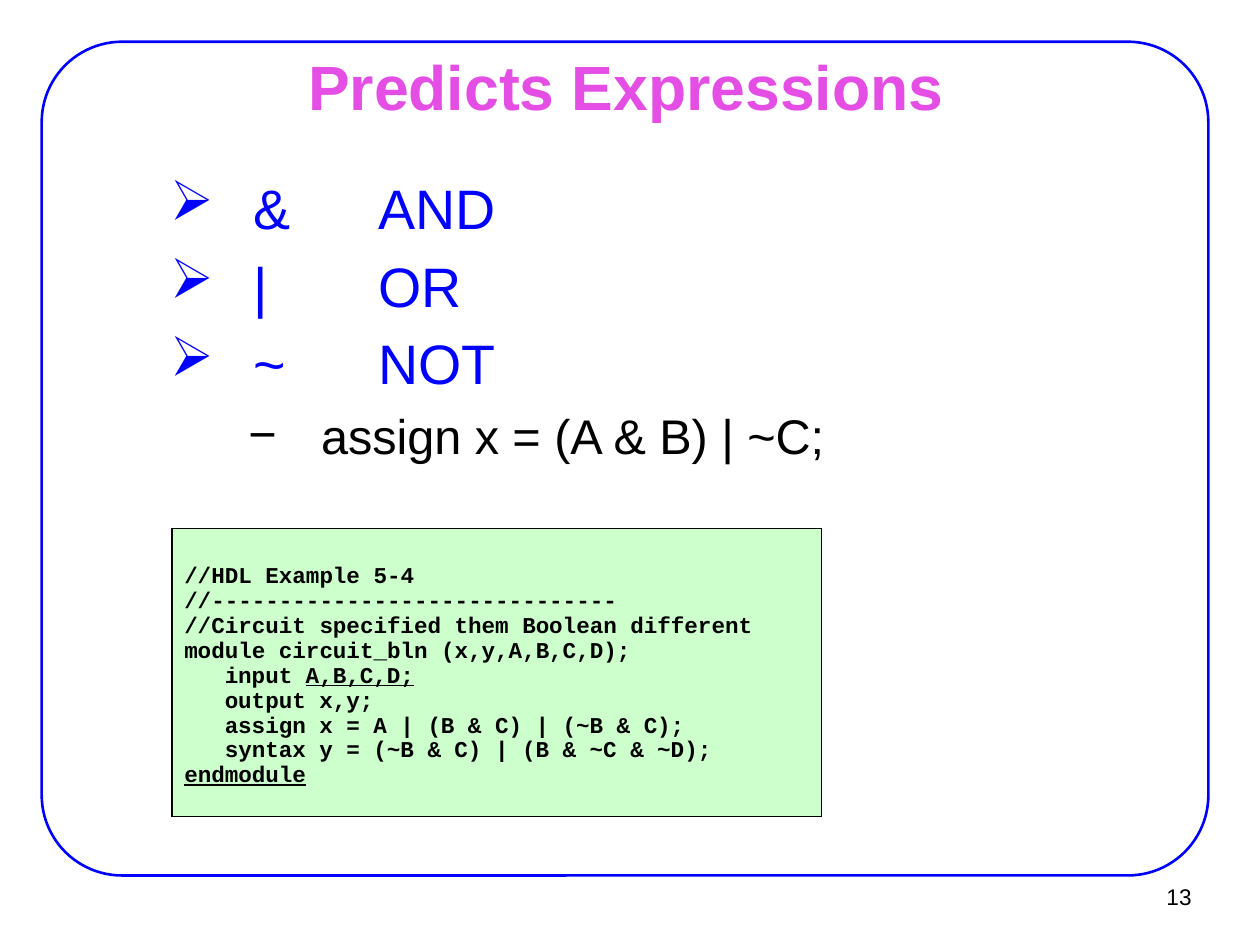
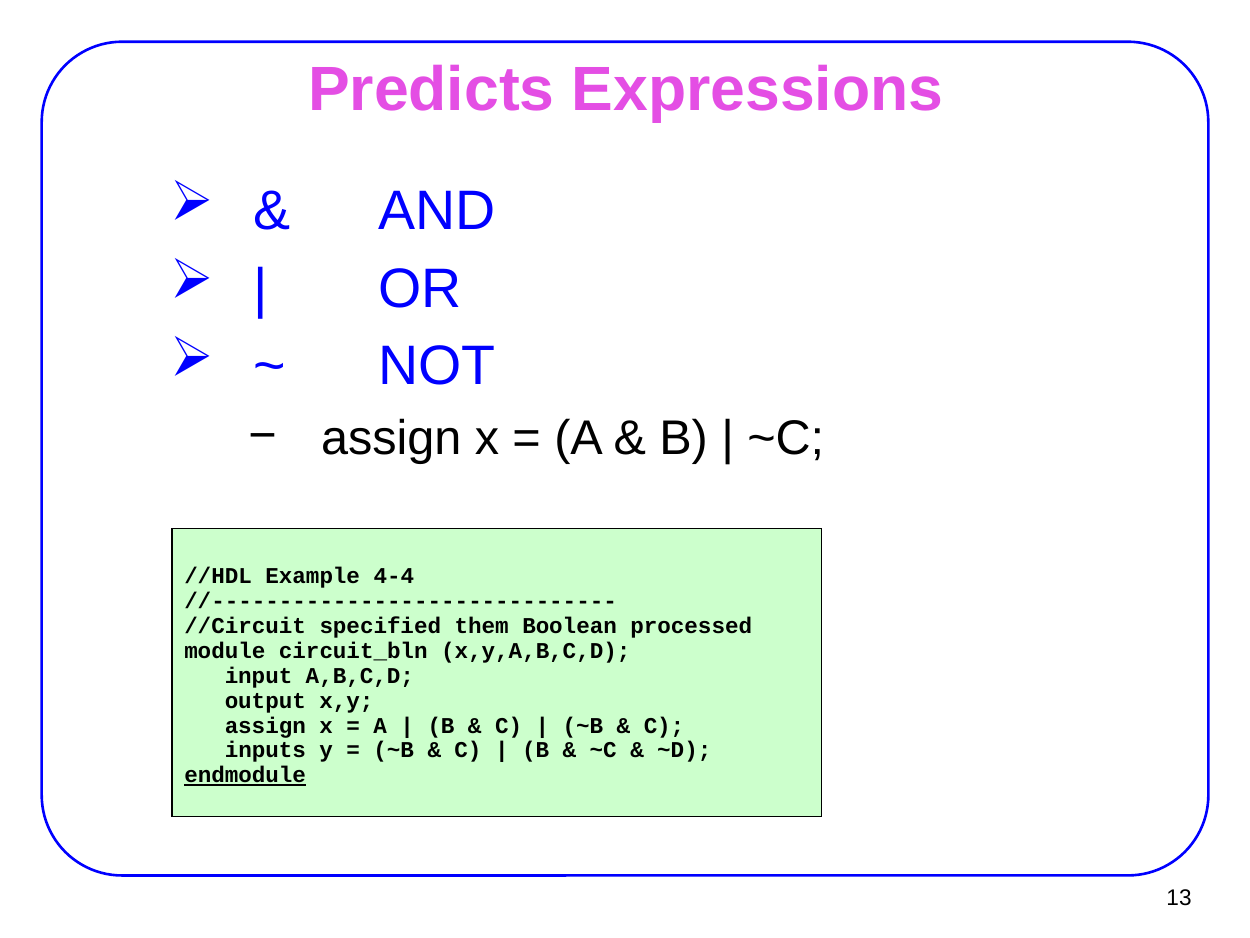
5-4: 5-4 -> 4-4 (394, 576)
different: different -> processed (691, 626)
A,B,C,D underline: present -> none (360, 675)
syntax: syntax -> inputs (265, 750)
